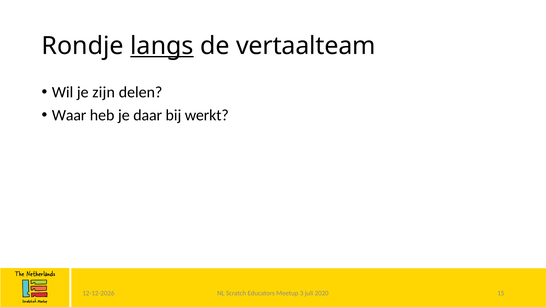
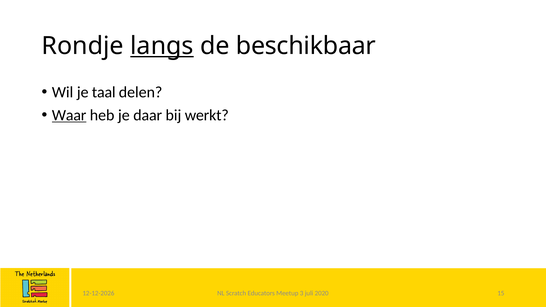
vertaalteam: vertaalteam -> beschikbaar (306, 46)
zijn: zijn -> taal (104, 92)
Waar underline: none -> present (69, 115)
